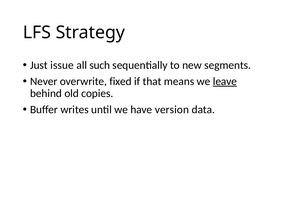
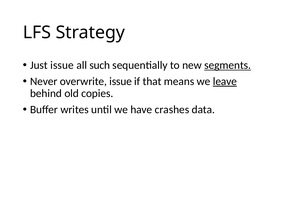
segments underline: none -> present (228, 65)
overwrite fixed: fixed -> issue (121, 82)
version: version -> crashes (172, 110)
